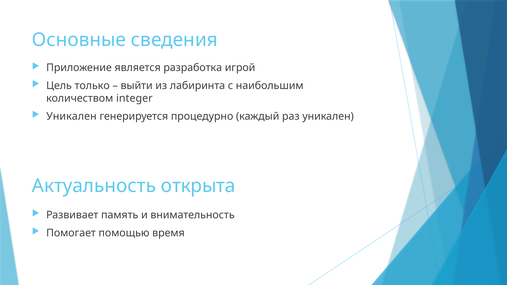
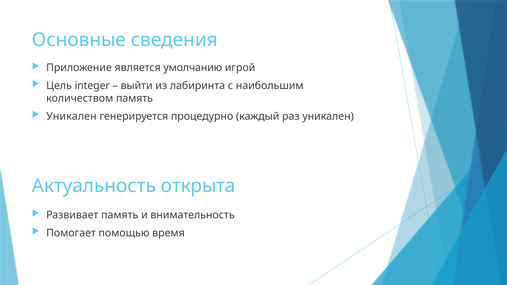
разработка: разработка -> умолчанию (193, 68)
только: только -> integer (92, 86)
количеством integer: integer -> память (134, 99)
